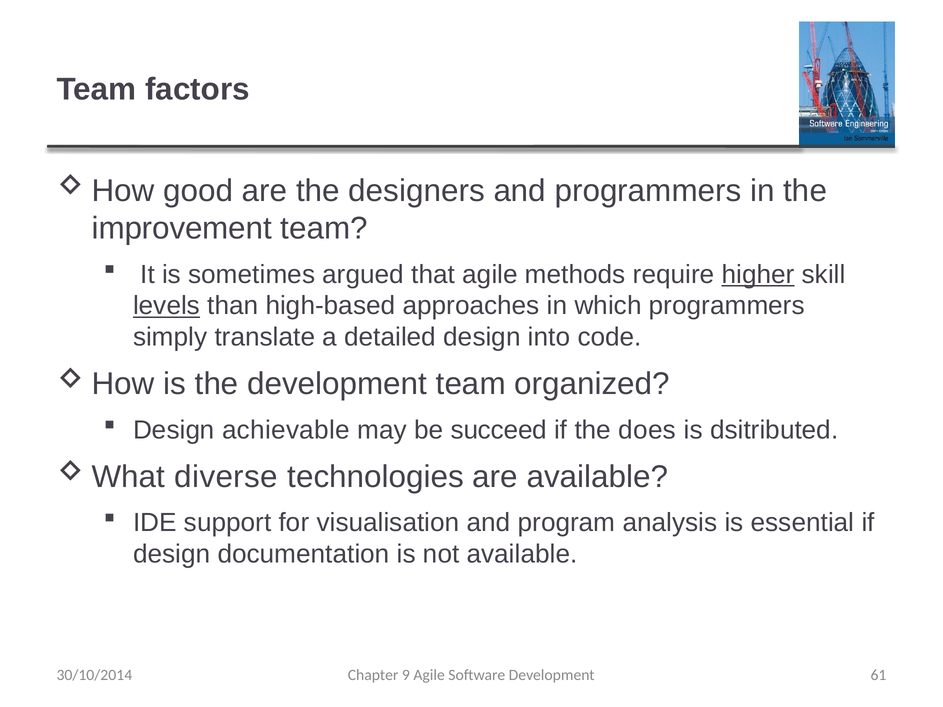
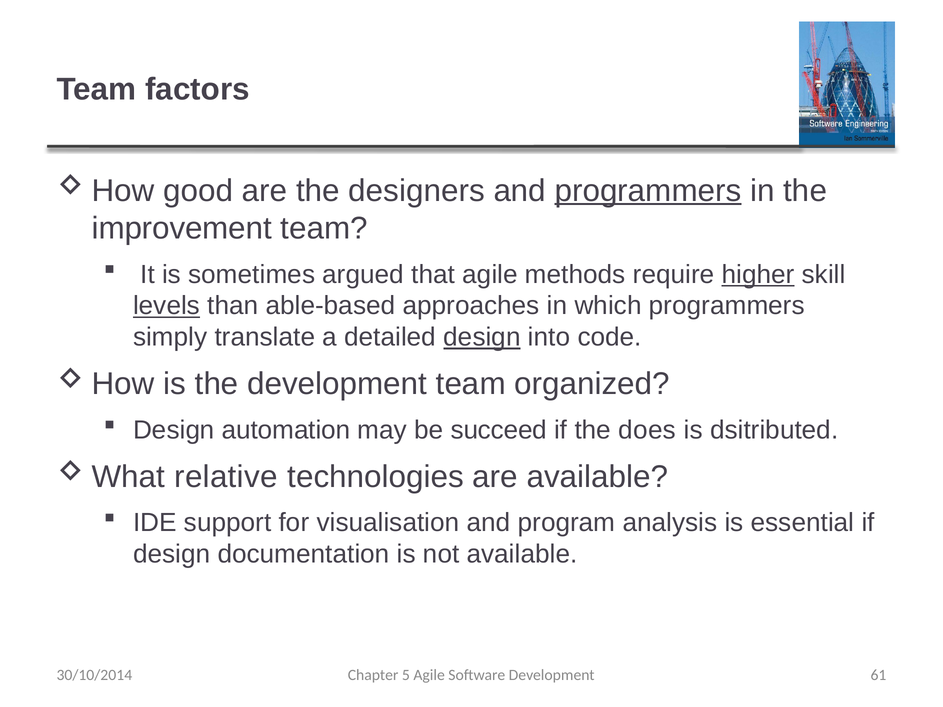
programmers underline: none -> present (648, 191)
high-based: high-based -> able-based (330, 306)
design underline: none -> present (482, 337)
achievable: achievable -> automation (286, 430)
diverse: diverse -> relative (226, 477)
9: 9 -> 5 (406, 675)
